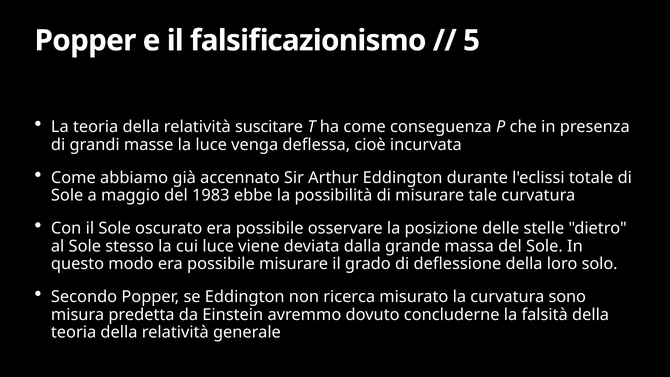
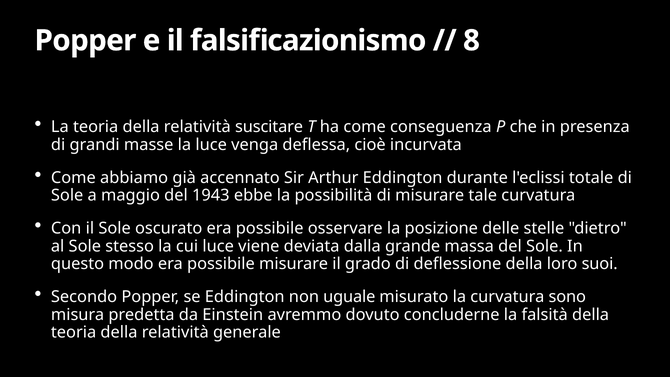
5: 5 -> 8 (471, 41)
1983: 1983 -> 1943 (211, 195)
solo: solo -> suoi (600, 264)
ricerca: ricerca -> uguale (349, 297)
